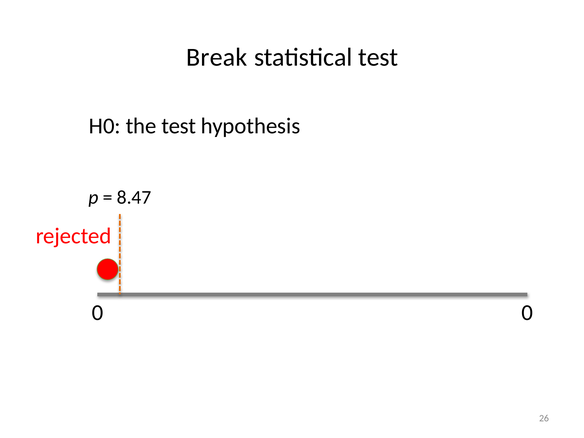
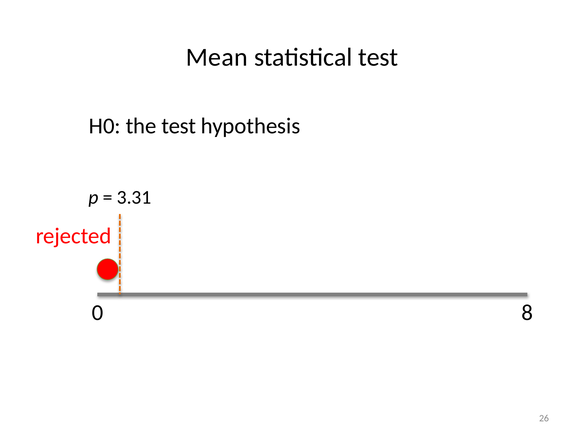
Break: Break -> Mean (217, 57)
8.47: 8.47 -> 3.31 (134, 198)
0 0: 0 -> 8 (527, 313)
